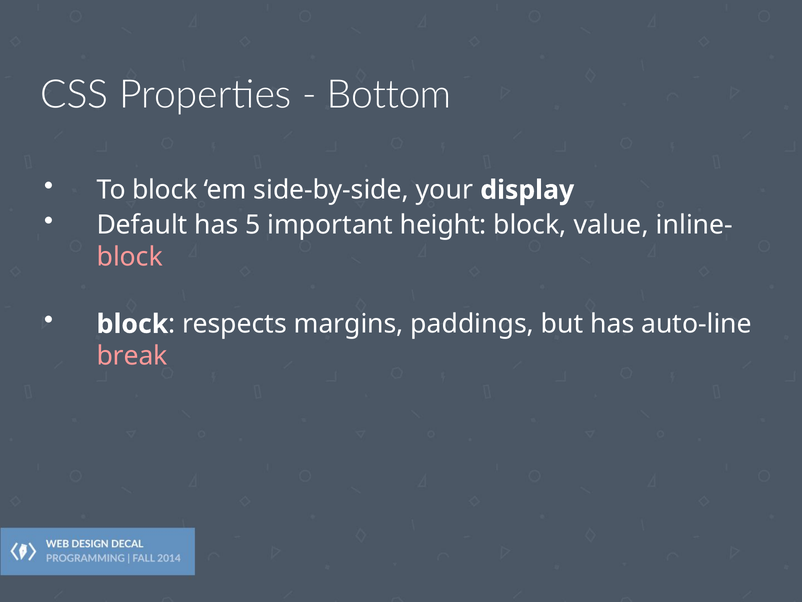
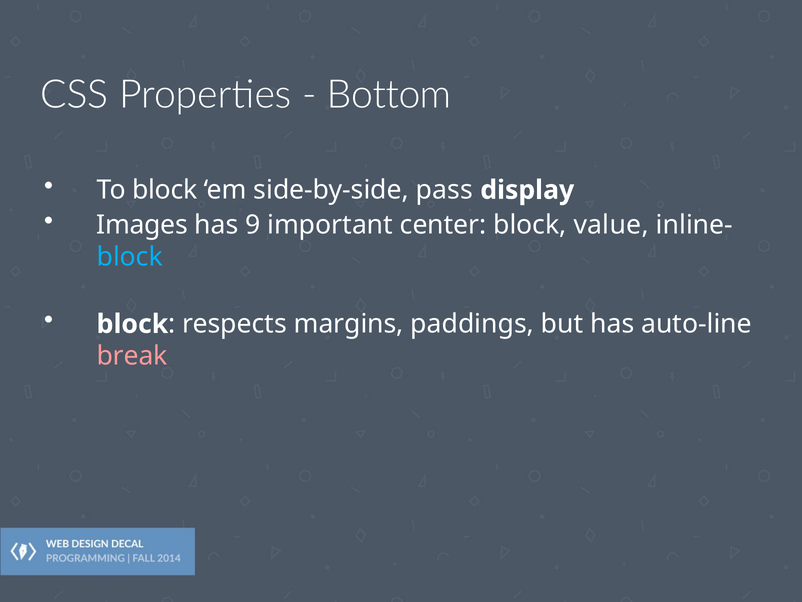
your: your -> pass (444, 190)
Default: Default -> Images (142, 225)
5: 5 -> 9 (253, 225)
height: height -> center (443, 225)
block colour: pink -> light blue (130, 257)
